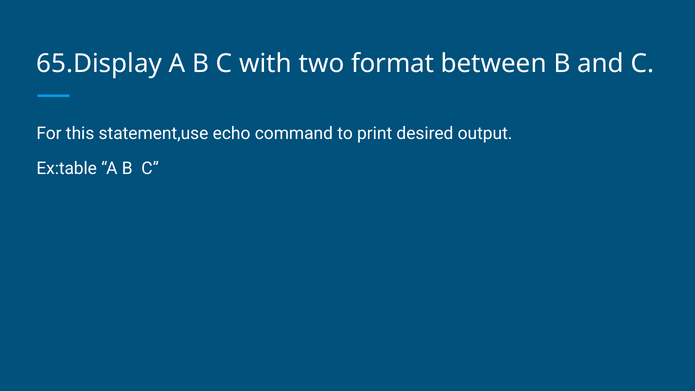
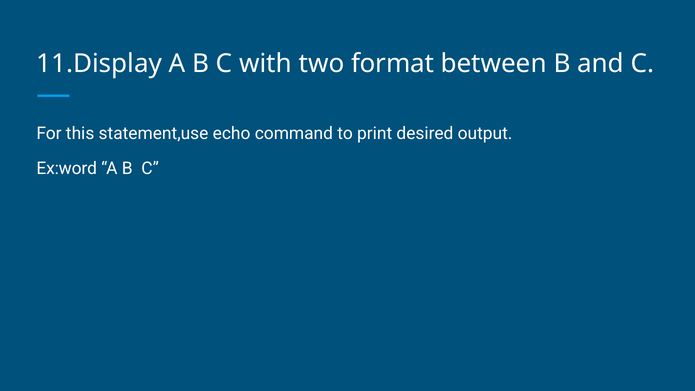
65.Display: 65.Display -> 11.Display (99, 64)
Ex:table: Ex:table -> Ex:word (67, 169)
